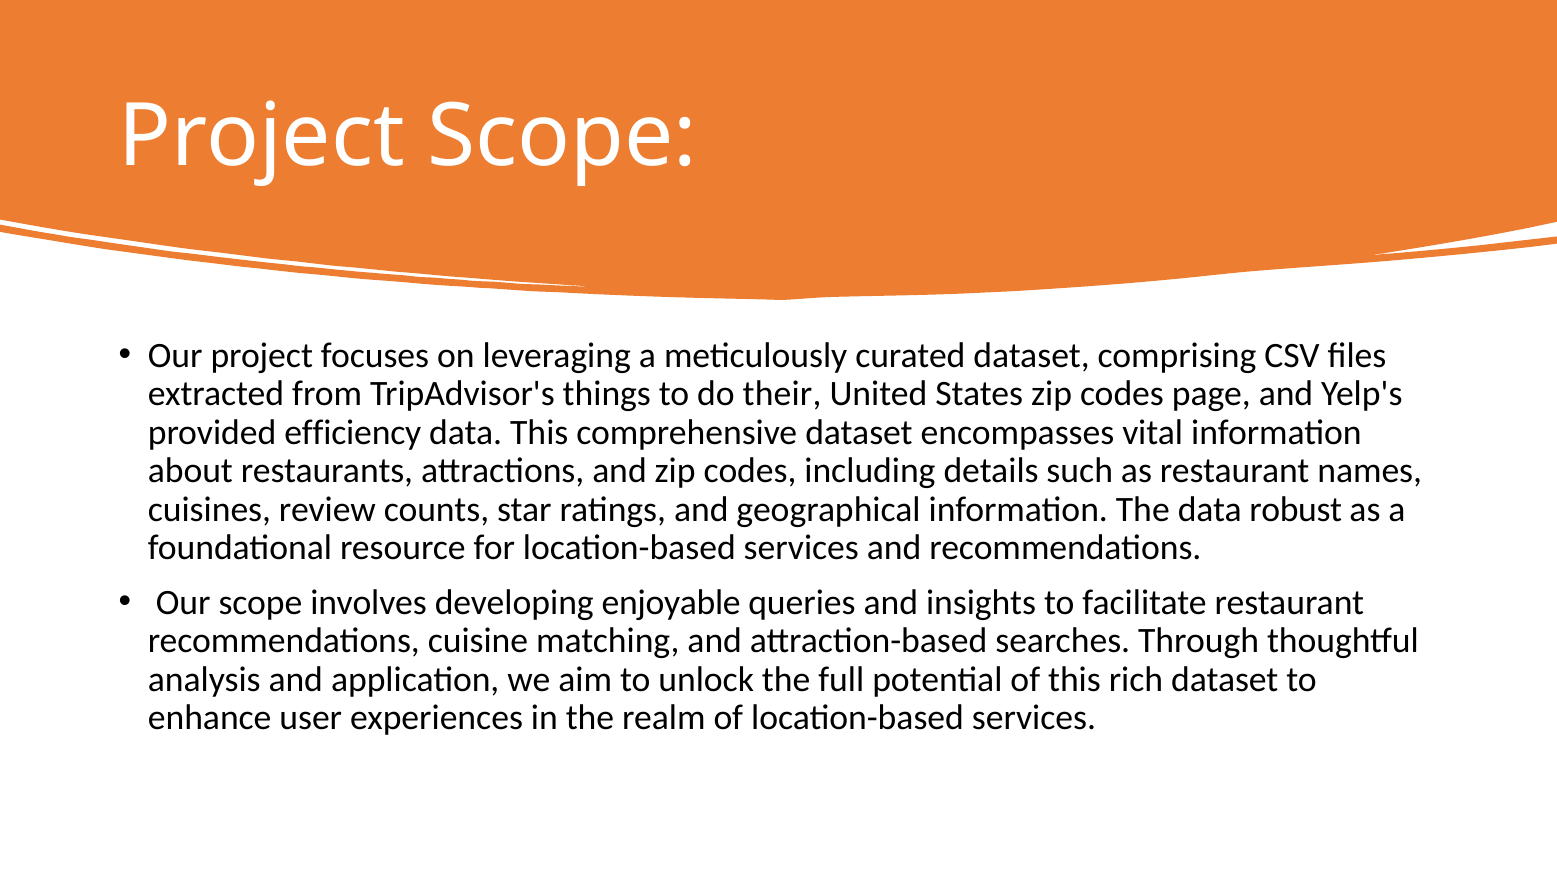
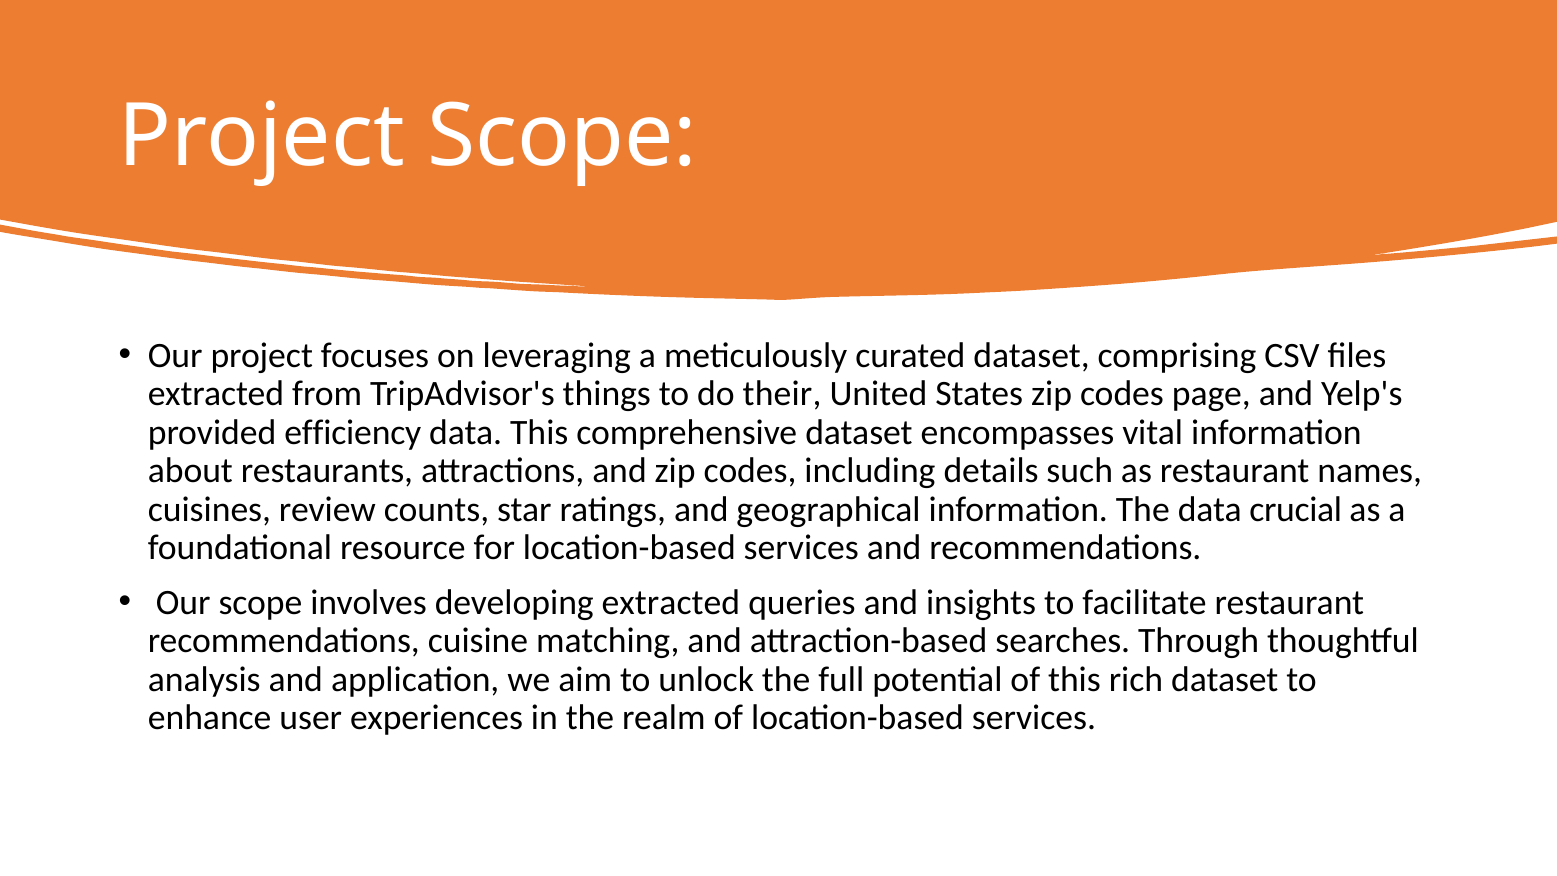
robust: robust -> crucial (1296, 509)
developing enjoyable: enjoyable -> extracted (671, 602)
